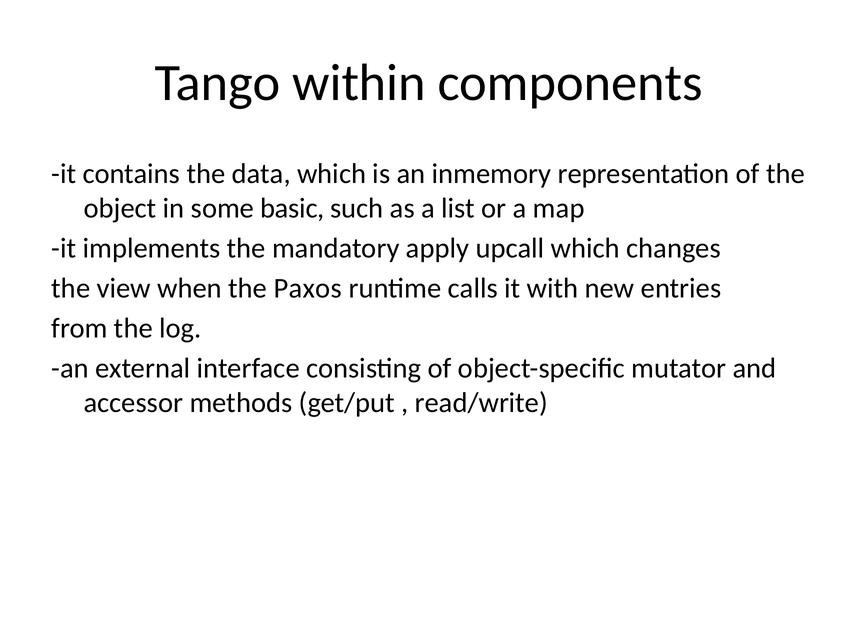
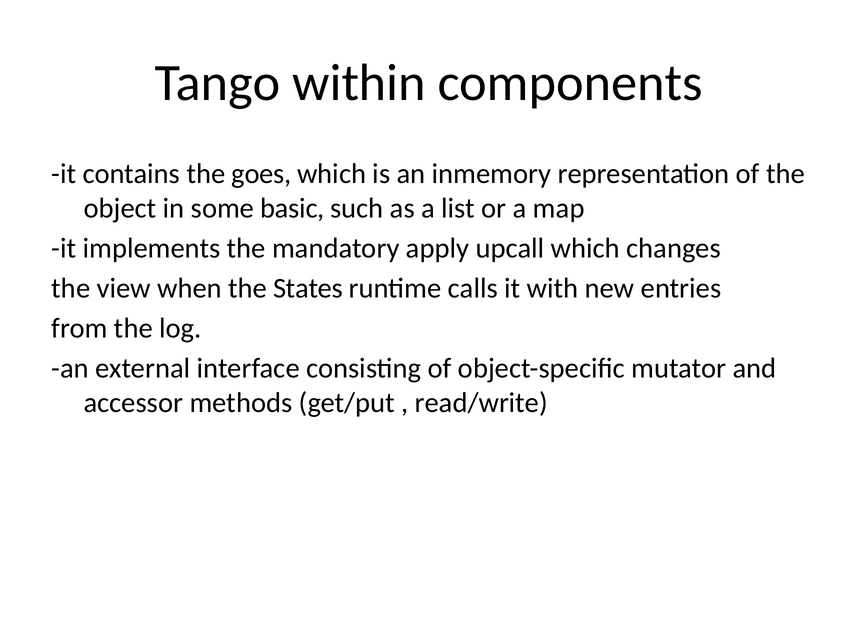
data: data -> goes (261, 174)
Paxos: Paxos -> States (308, 288)
